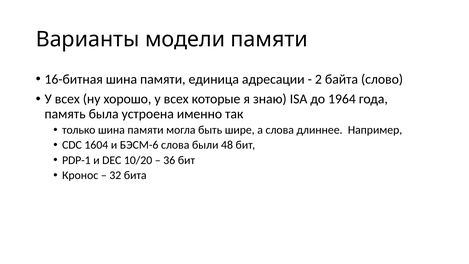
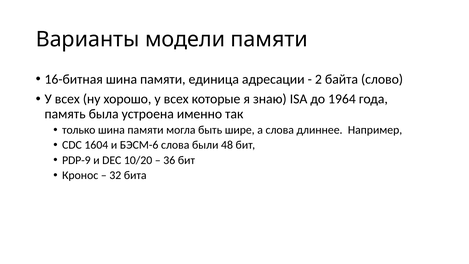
PDP-1: PDP-1 -> PDP-9 (76, 160)
